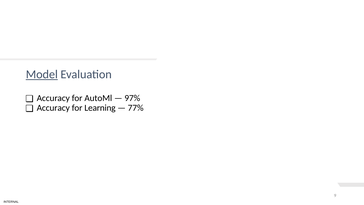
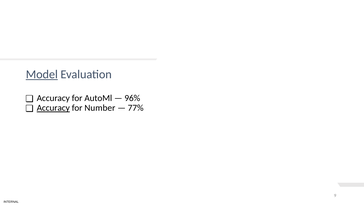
97%: 97% -> 96% (132, 98)
Accuracy underline: none -> present (53, 108)
Learning: Learning -> Number (100, 108)
